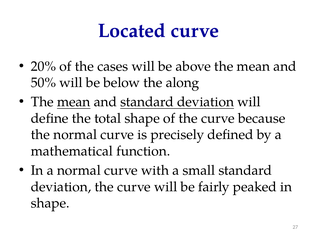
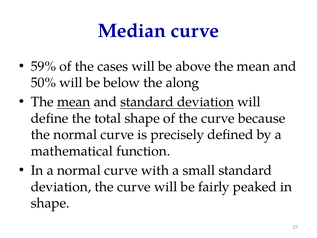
Located: Located -> Median (132, 31)
20%: 20% -> 59% (43, 66)
